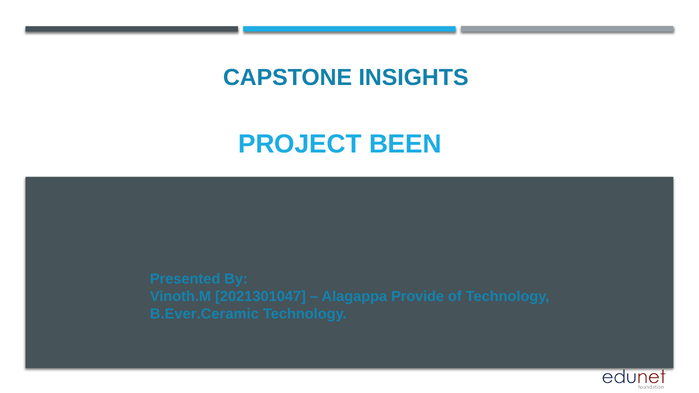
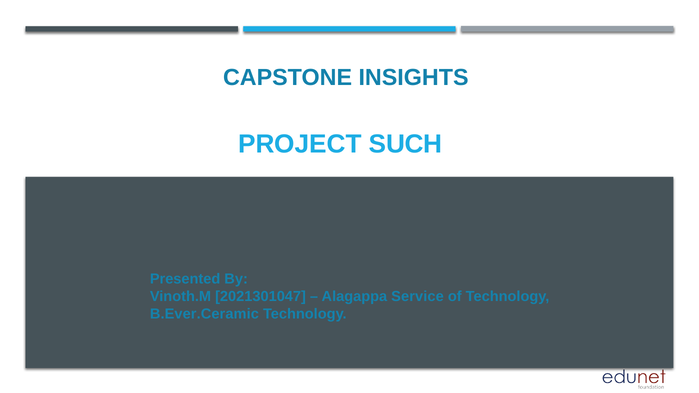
BEEN: BEEN -> SUCH (406, 144)
Provide: Provide -> Service (417, 296)
